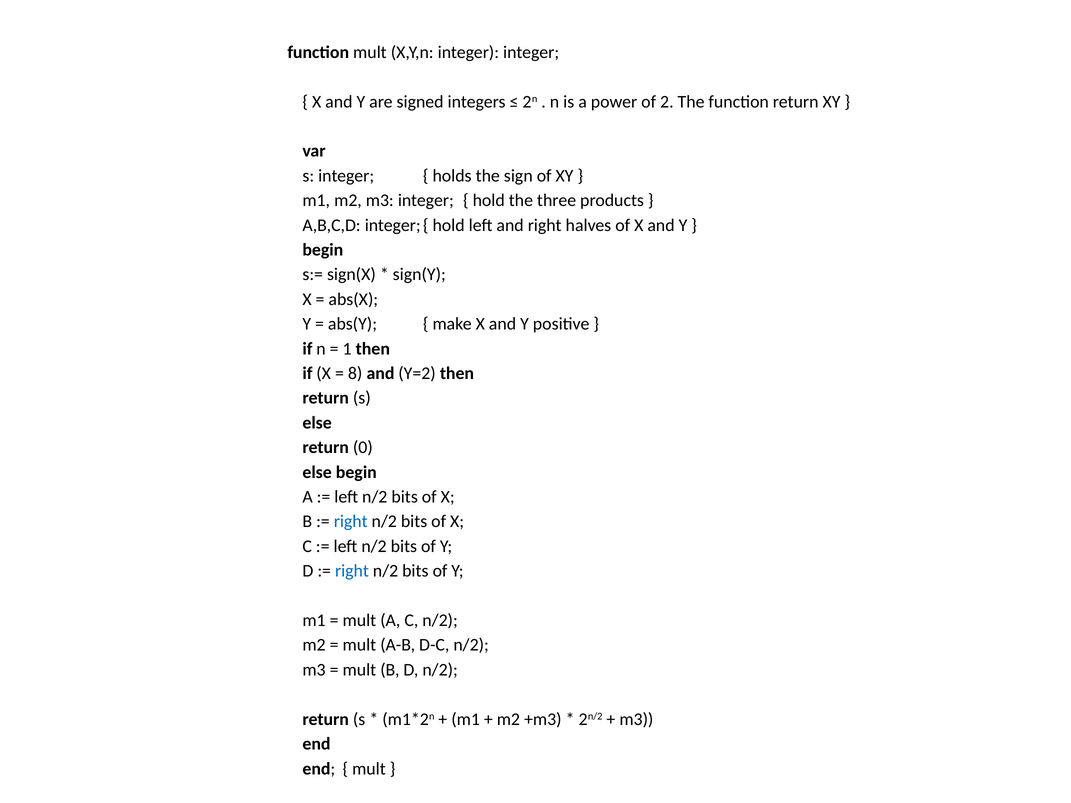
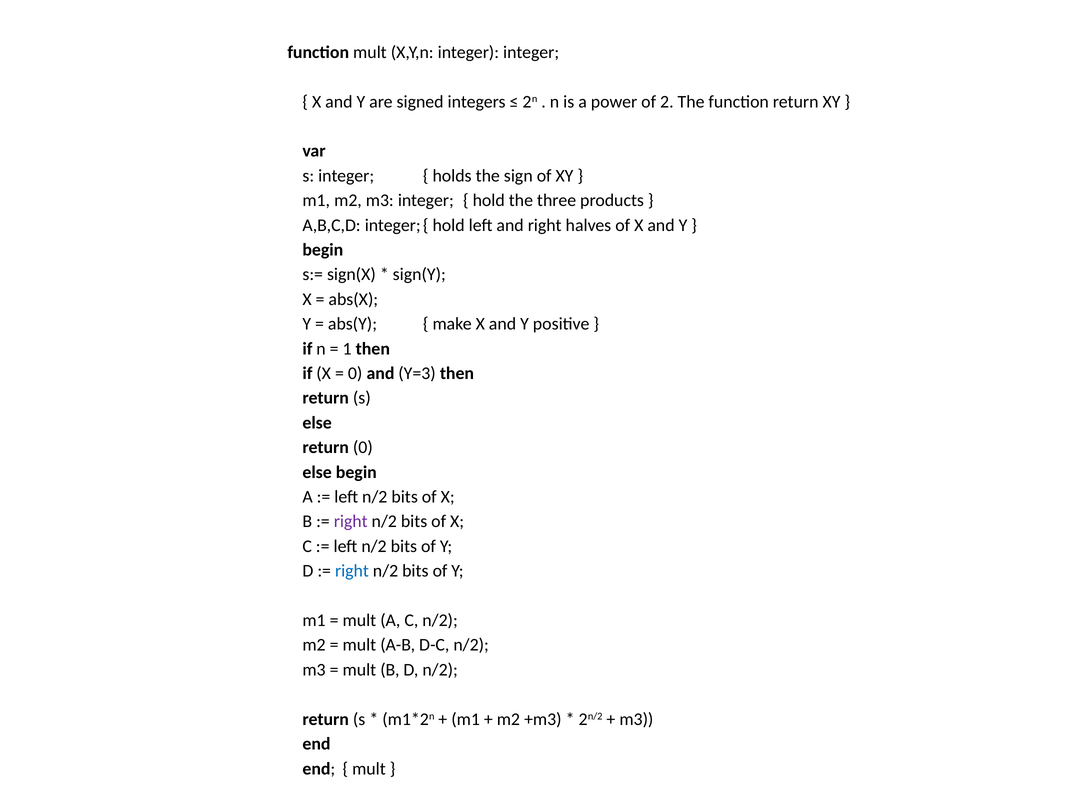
8: 8 -> 0 (355, 374)
Y=2: Y=2 -> Y=3 (417, 374)
right colour: blue -> purple (351, 522)
